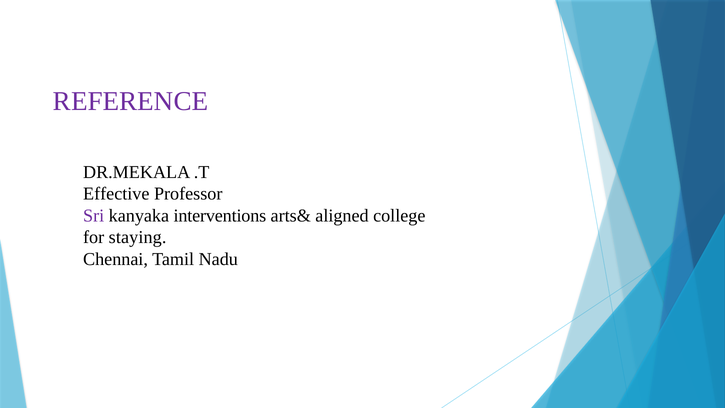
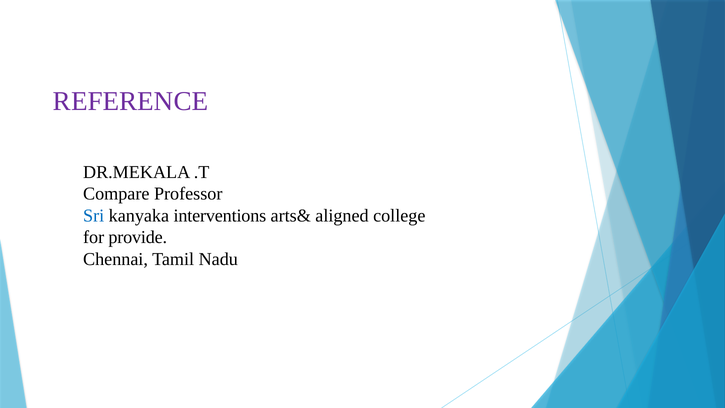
Effective: Effective -> Compare (116, 194)
Sri colour: purple -> blue (94, 216)
staying: staying -> provide (138, 237)
